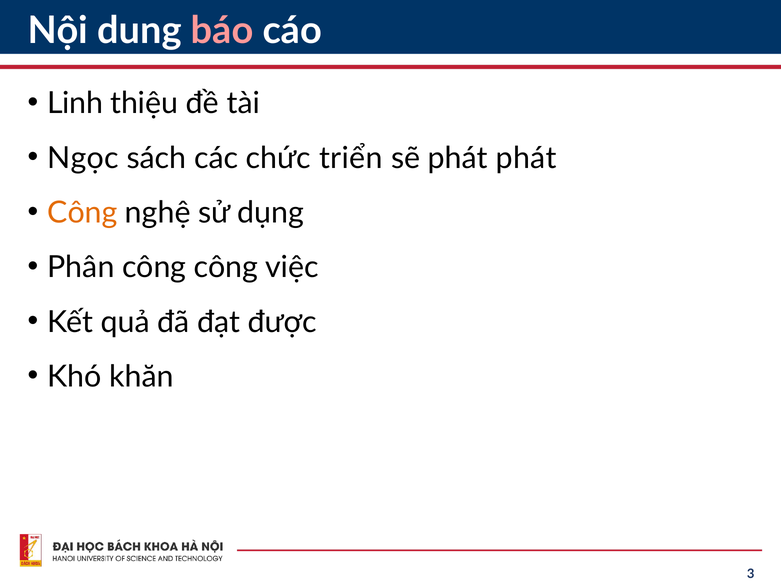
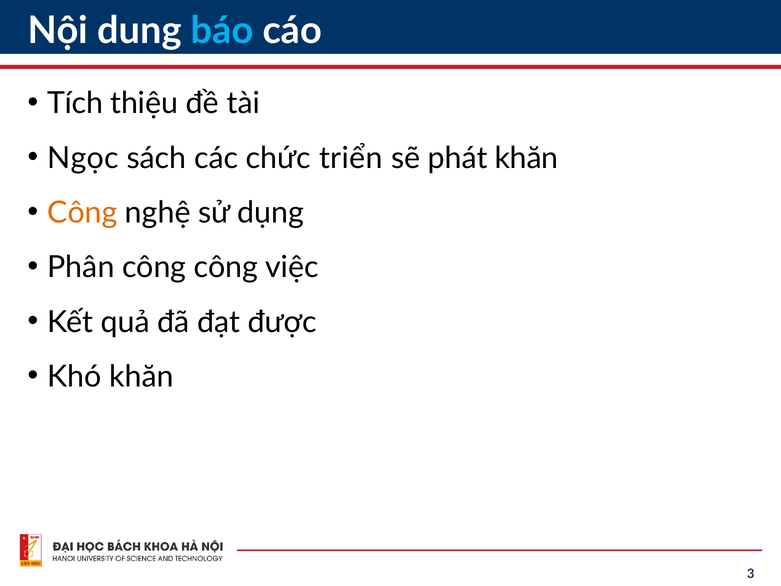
báo colour: pink -> light blue (222, 31)
Linh: Linh -> Tích (75, 103)
phát phát: phát -> khăn (527, 158)
